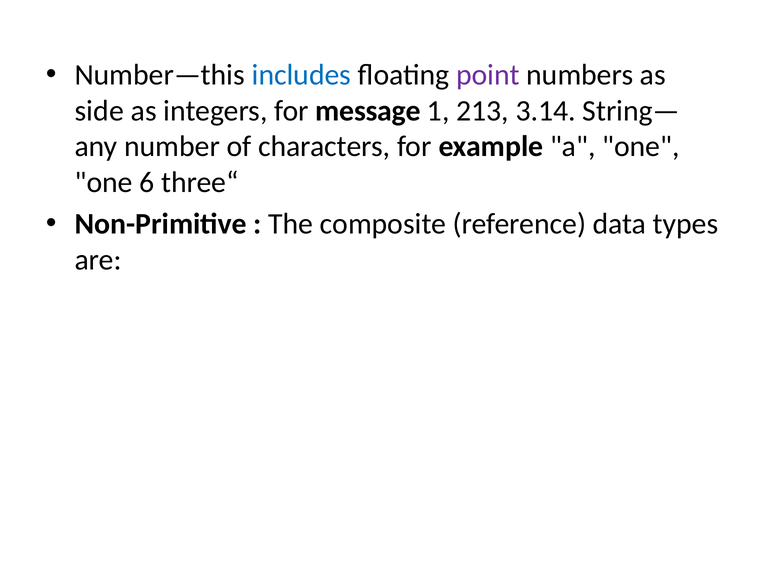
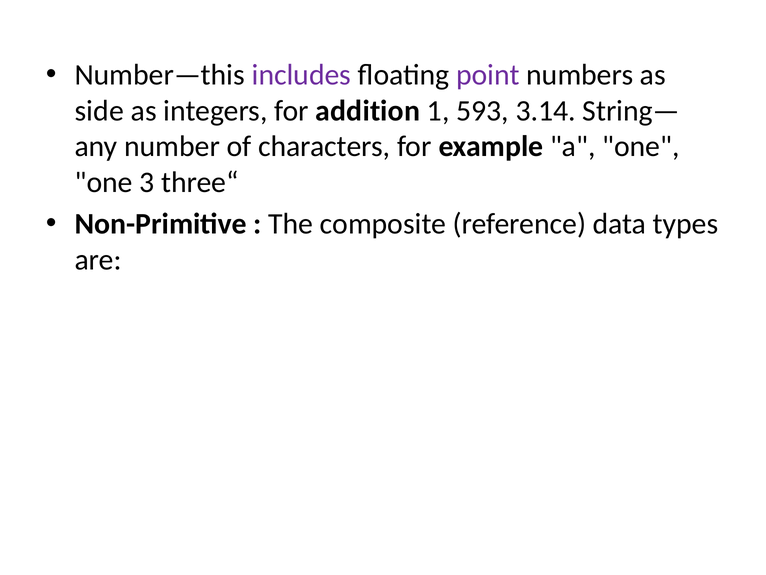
includes colour: blue -> purple (301, 75)
message: message -> addition (368, 111)
213: 213 -> 593 (482, 111)
6: 6 -> 3 (147, 182)
